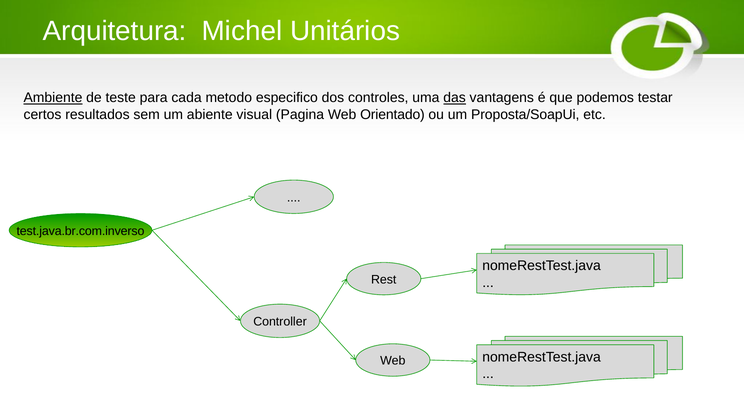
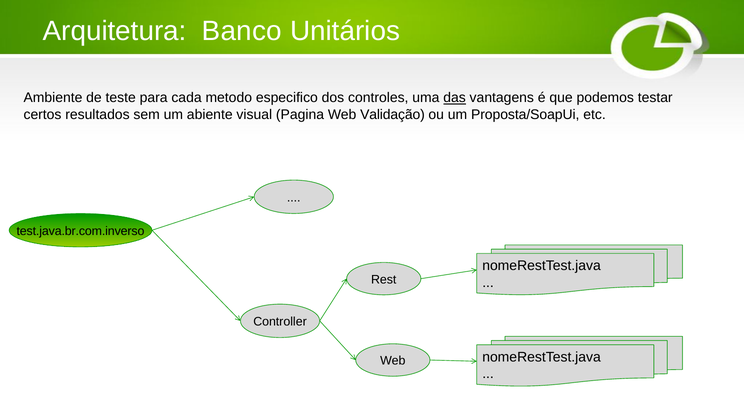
Michel: Michel -> Banco (242, 31)
Ambiente underline: present -> none (53, 98)
Orientado: Orientado -> Validação (392, 115)
